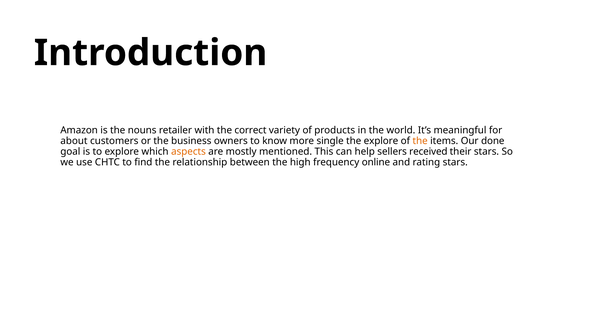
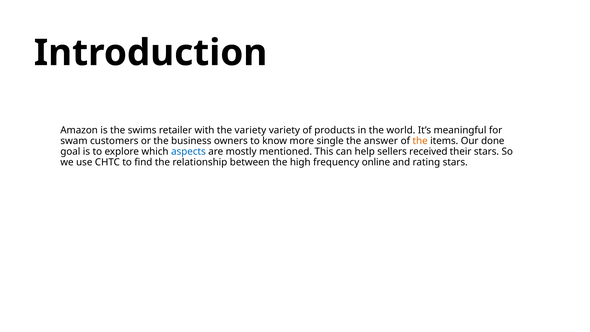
nouns: nouns -> swims (142, 130)
the correct: correct -> variety (250, 130)
about: about -> swam (74, 141)
the explore: explore -> answer (381, 141)
aspects colour: orange -> blue (188, 151)
